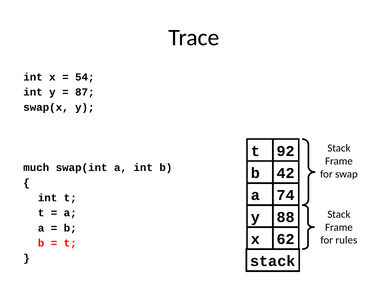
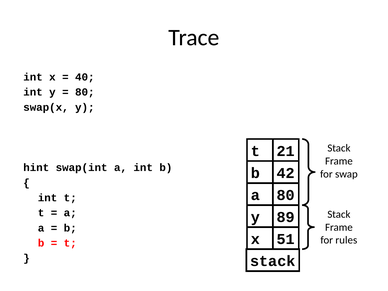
54: 54 -> 40 (85, 77)
87: 87 -> 80 (85, 92)
92: 92 -> 21 (286, 151)
much: much -> hint (36, 168)
a 74: 74 -> 80 (286, 195)
88: 88 -> 89 (286, 217)
62: 62 -> 51 (286, 239)
